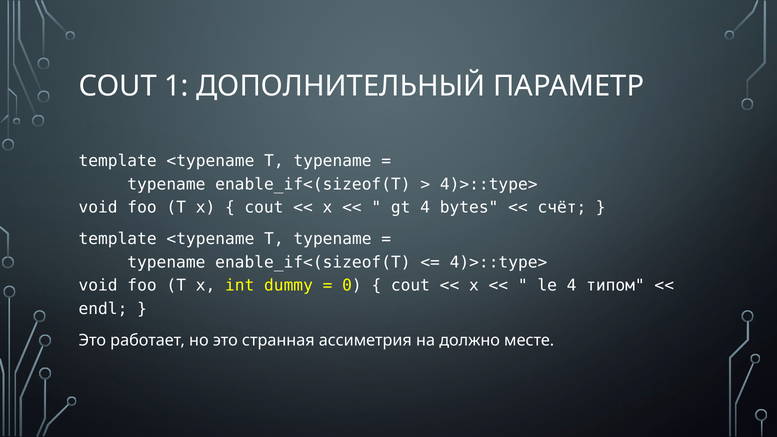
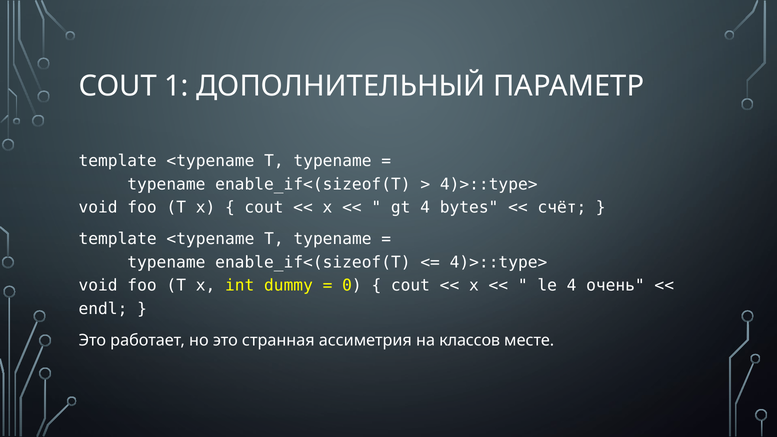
типом: типом -> очень (615, 286)
должно: должно -> классов (470, 340)
